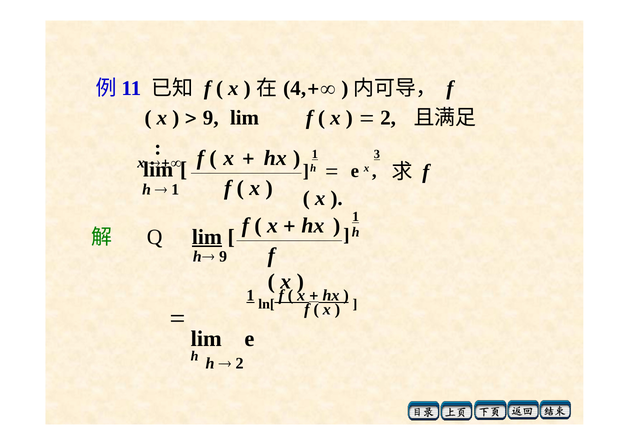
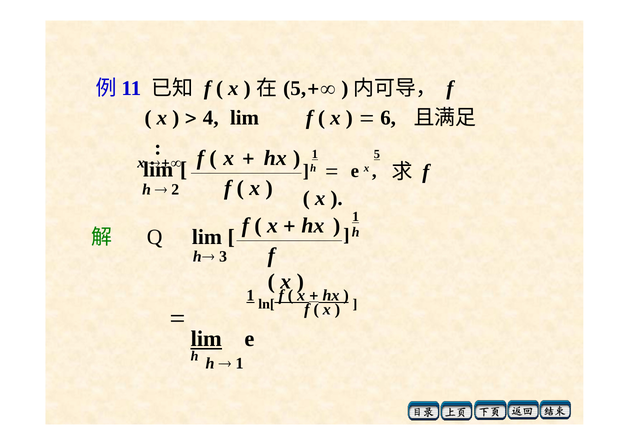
4: 4 -> 5 (295, 88)
9: 9 -> 4 (211, 118)
2: 2 -> 6 (388, 118)
1 3: 3 -> 5 (377, 154)
1: 1 -> 2 (175, 189)
lim underline: present -> none (207, 237)
9: 9 -> 3 (223, 257)
lim underline: none -> present (206, 339)
2: 2 -> 1 (240, 364)
